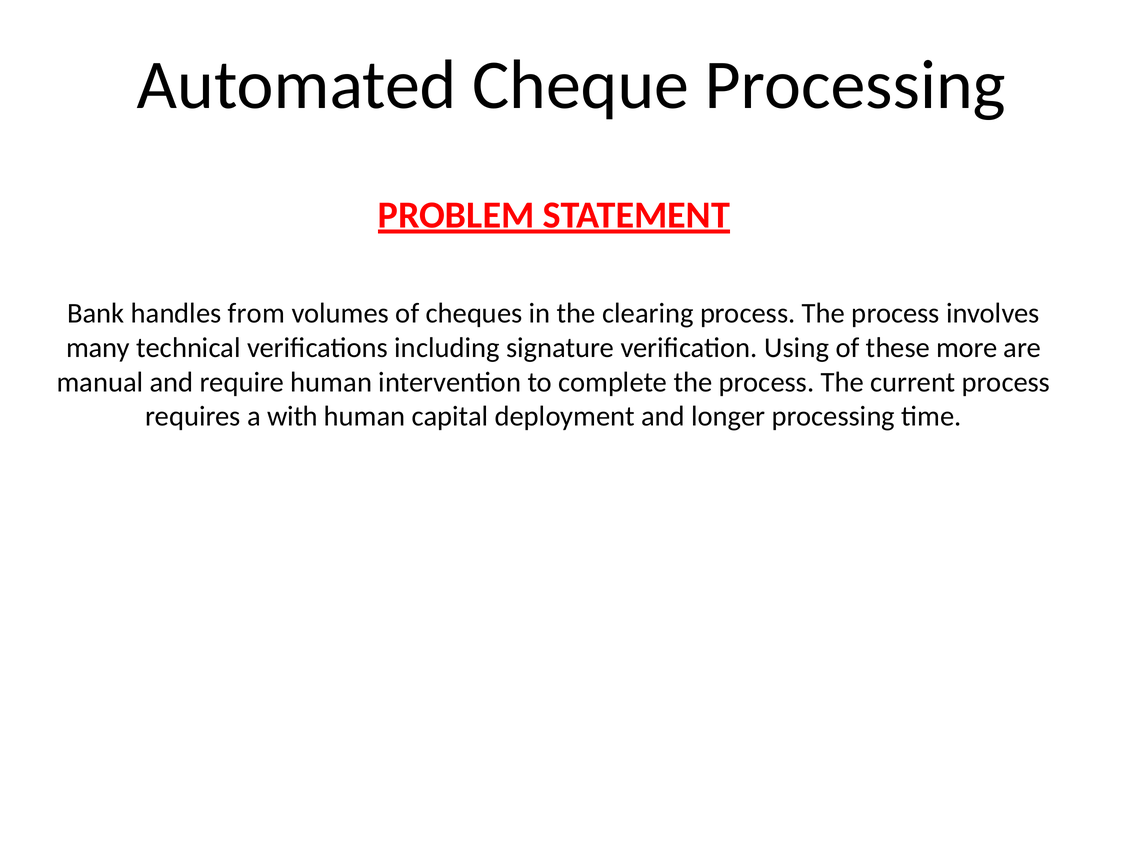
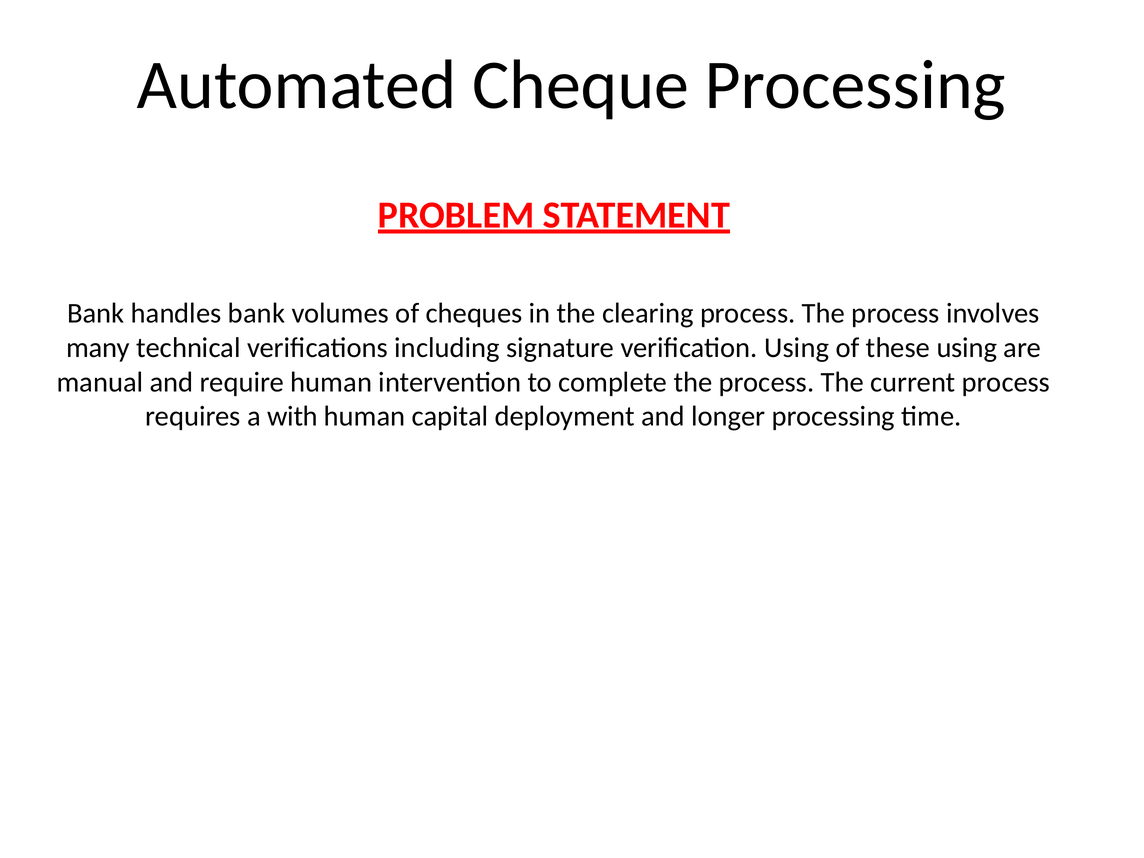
handles from: from -> bank (256, 314)
these more: more -> using (967, 348)
